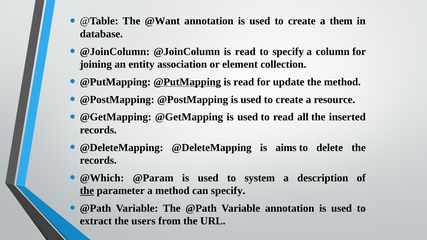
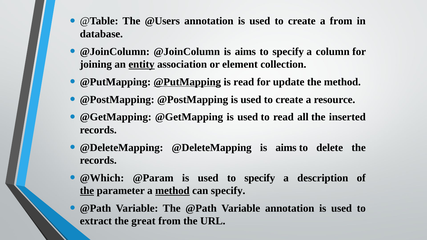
@Want: @Want -> @Users (162, 21)
a them: them -> from (341, 21)
@JoinColumn is read: read -> aims (245, 52)
entity underline: none -> present (142, 64)
used to system: system -> specify (260, 178)
method underline: none -> present (172, 191)
users: users -> great (143, 221)
